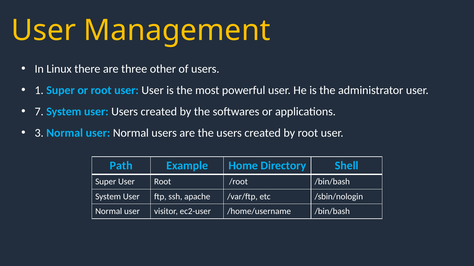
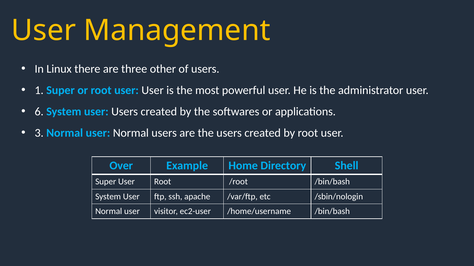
7: 7 -> 6 (39, 112)
Path: Path -> Over (121, 166)
